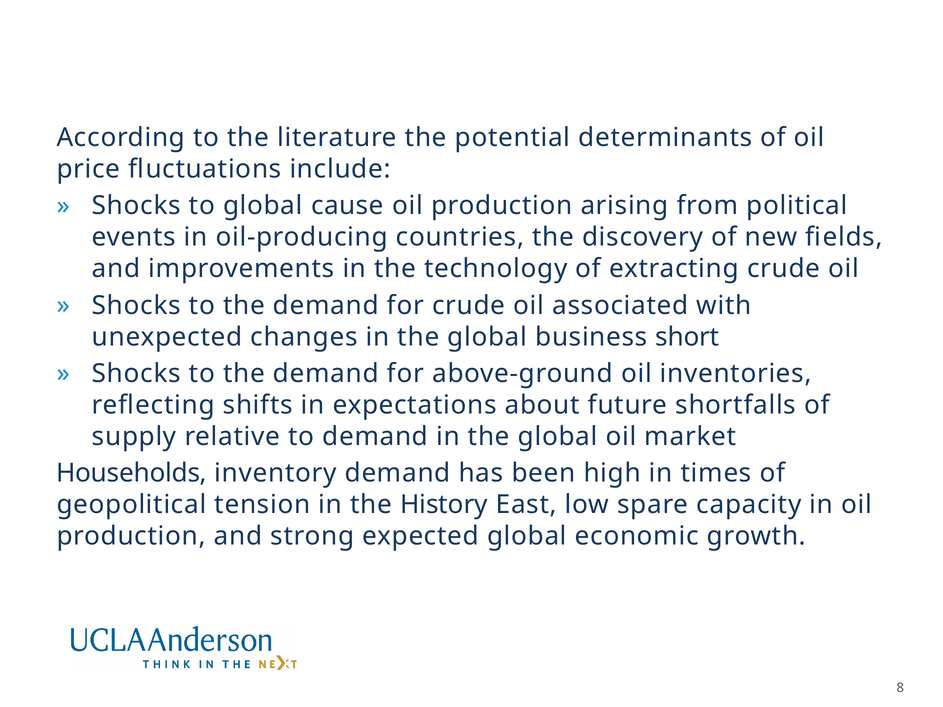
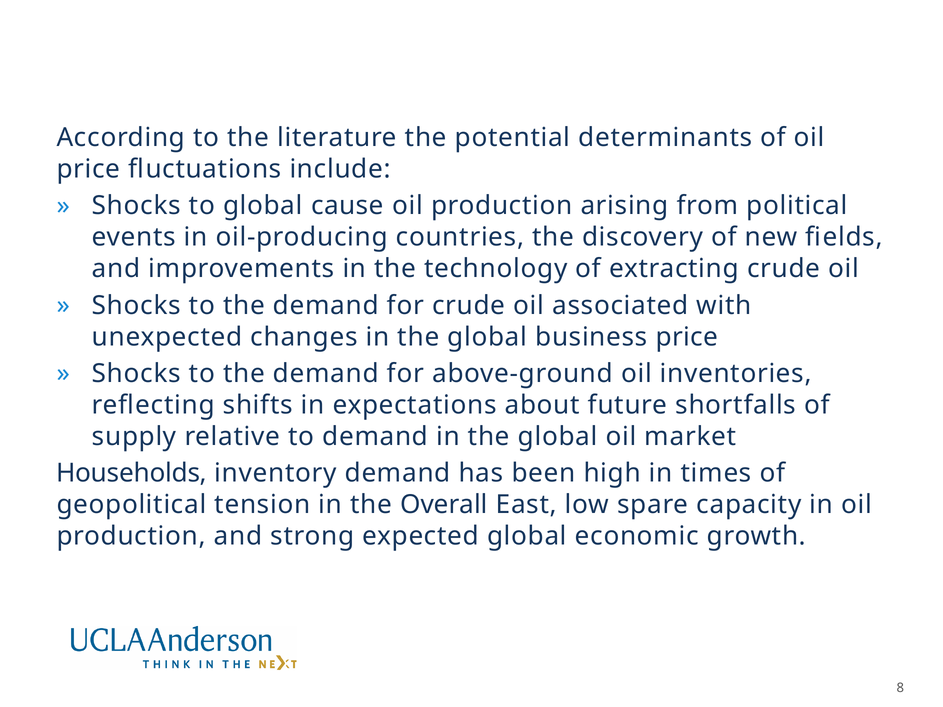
business short: short -> price (687, 337)
History: History -> Overall (444, 505)
